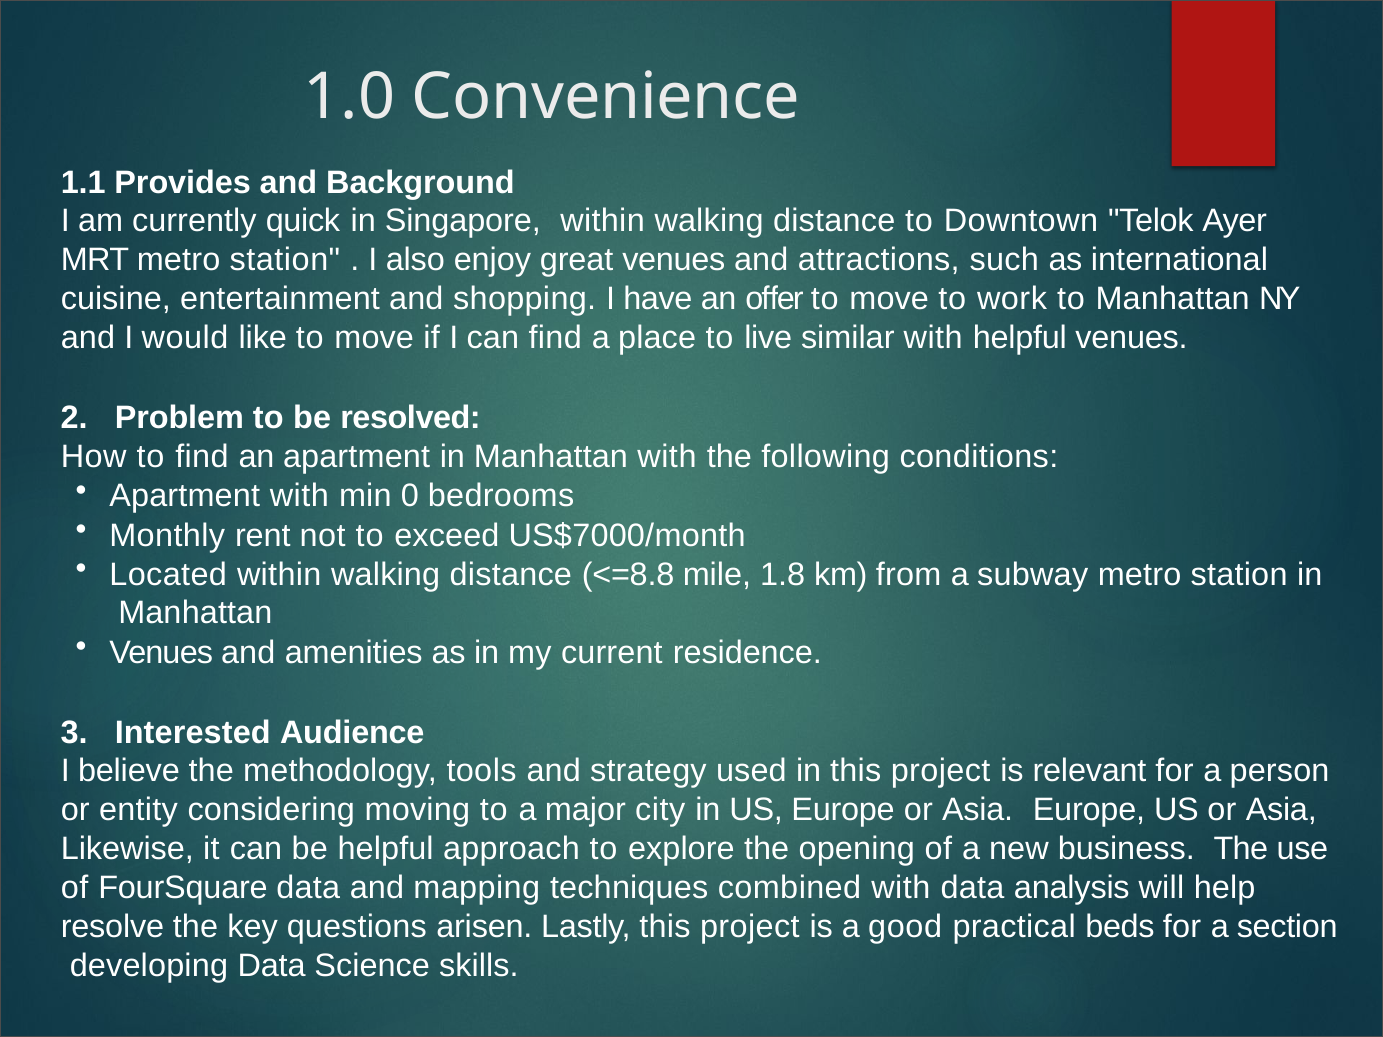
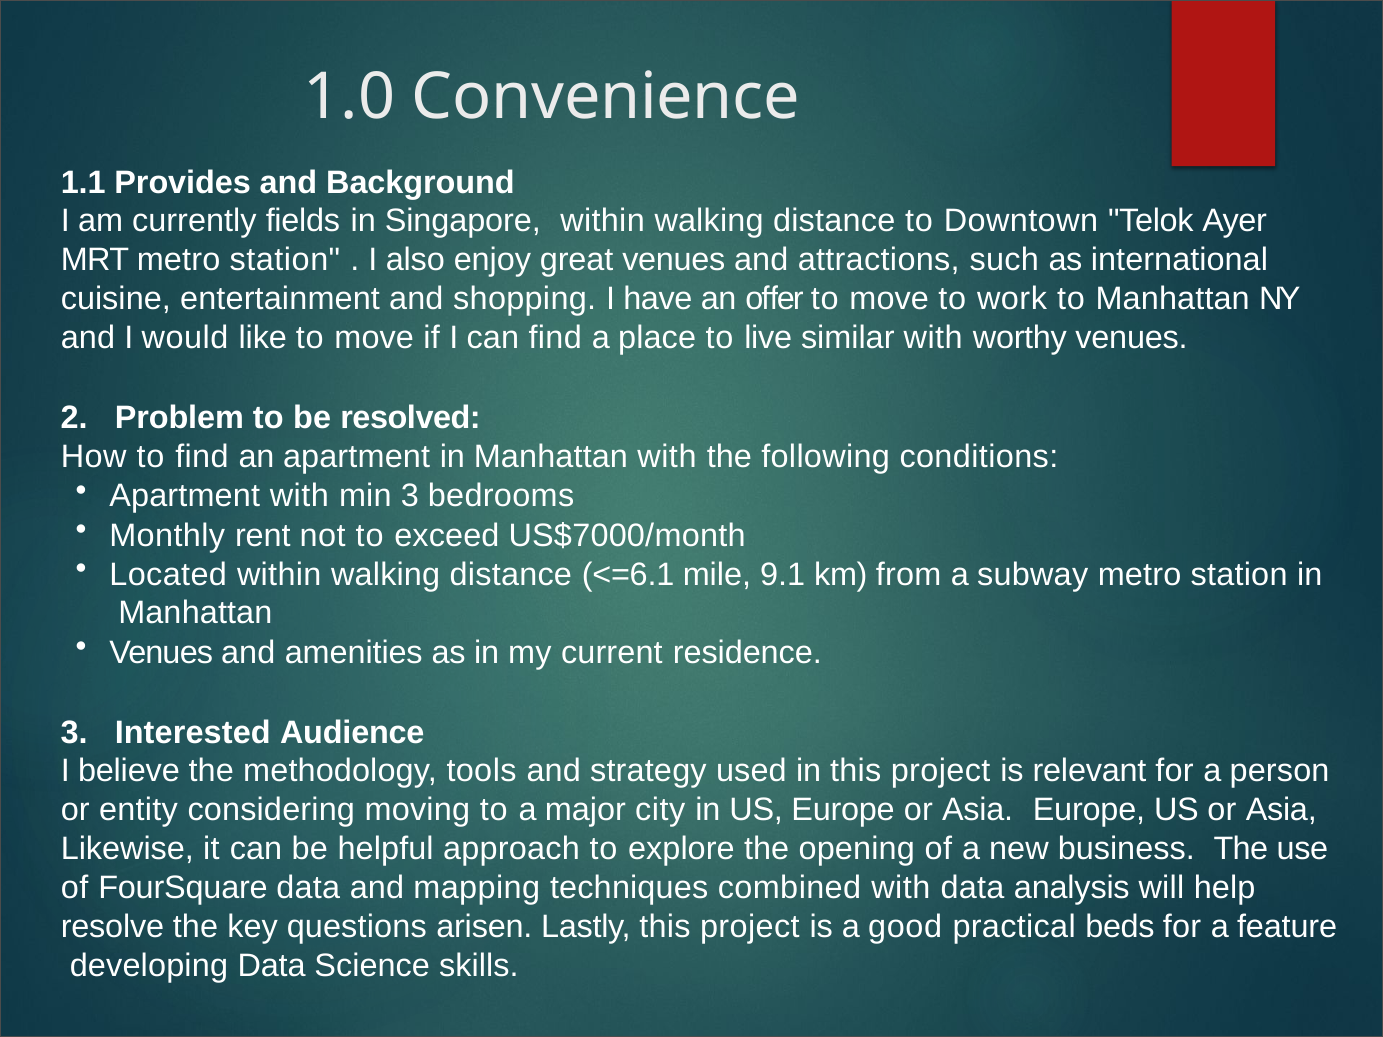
quick: quick -> fields (303, 221)
with helpful: helpful -> worthy (1020, 338)
min 0: 0 -> 3 (410, 496)
<=8.8: <=8.8 -> <=6.1 (628, 574)
1.8: 1.8 -> 9.1 (783, 574)
section: section -> feature (1287, 927)
